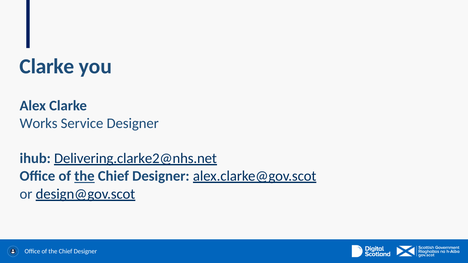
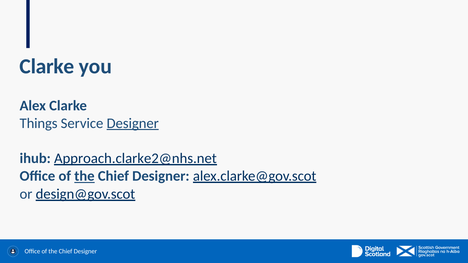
Works: Works -> Things (39, 123)
Designer underline: none -> present (133, 123)
Delivering.clarke2@nhs.net: Delivering.clarke2@nhs.net -> Approach.clarke2@nhs.net (135, 158)
